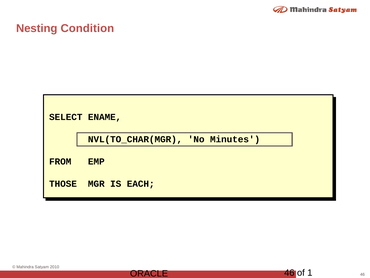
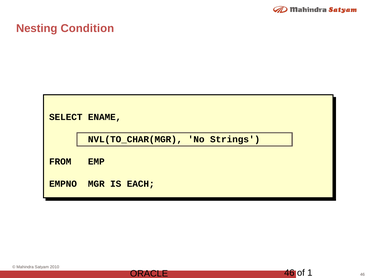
Minutes: Minutes -> Strings (235, 139)
THOSE: THOSE -> EMPNO (63, 183)
